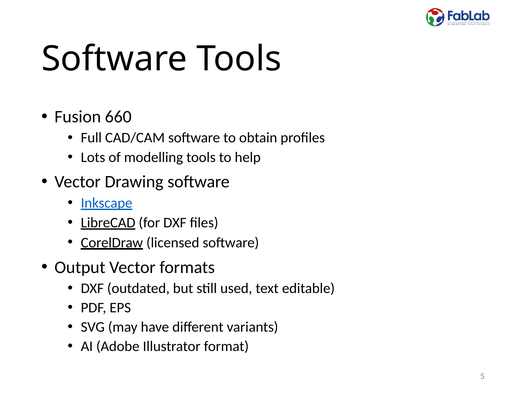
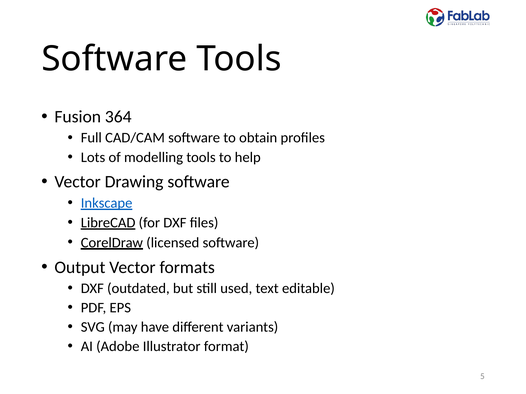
660: 660 -> 364 (118, 117)
